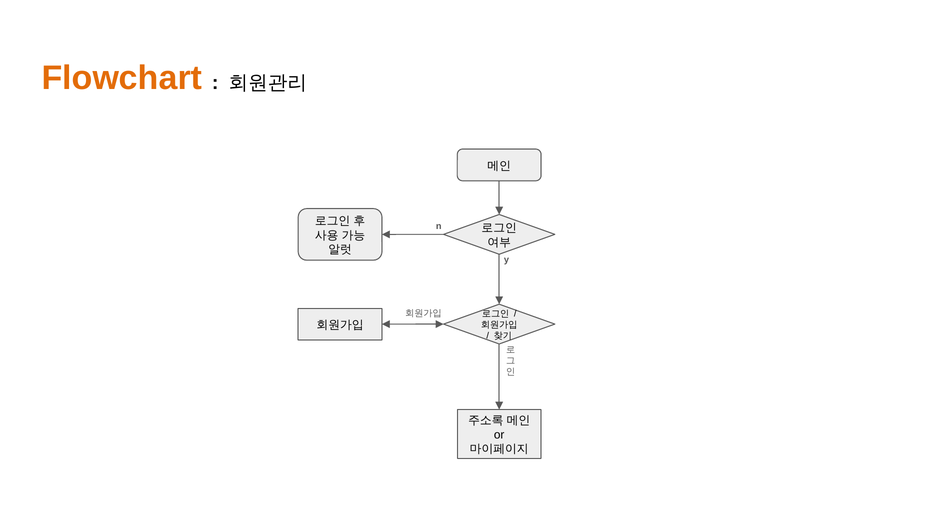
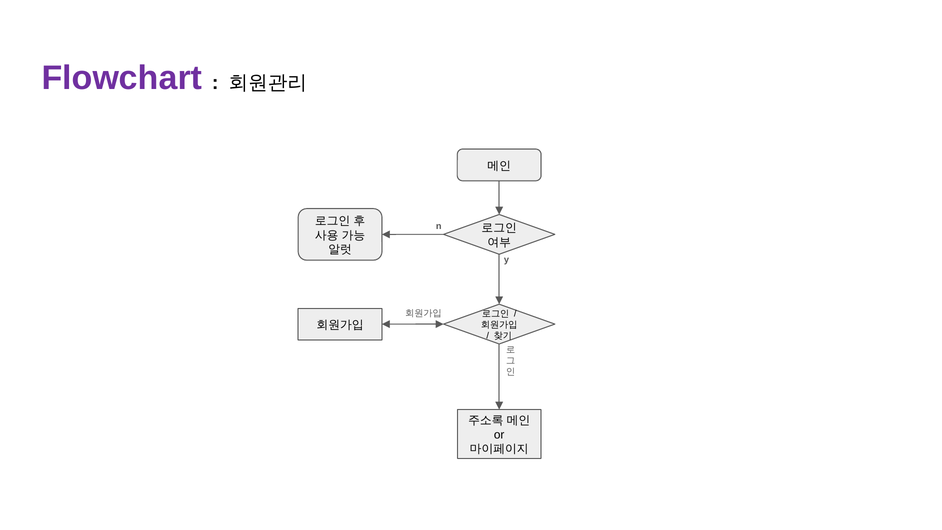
Flowchart colour: orange -> purple (122, 78)
